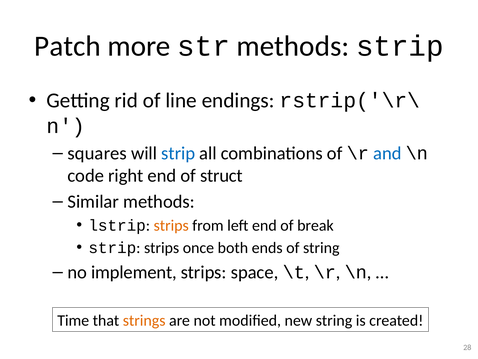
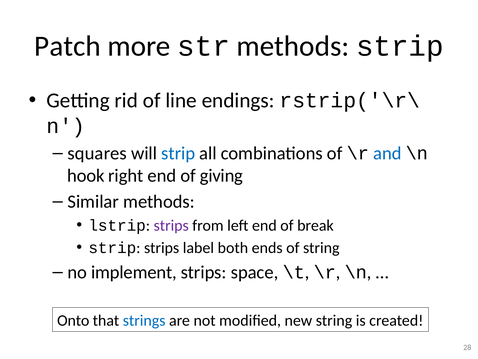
code: code -> hook (86, 175)
struct: struct -> giving (221, 175)
strips colour: orange -> purple (171, 225)
once: once -> label (198, 247)
Time: Time -> Onto (73, 320)
strings colour: orange -> blue (144, 320)
